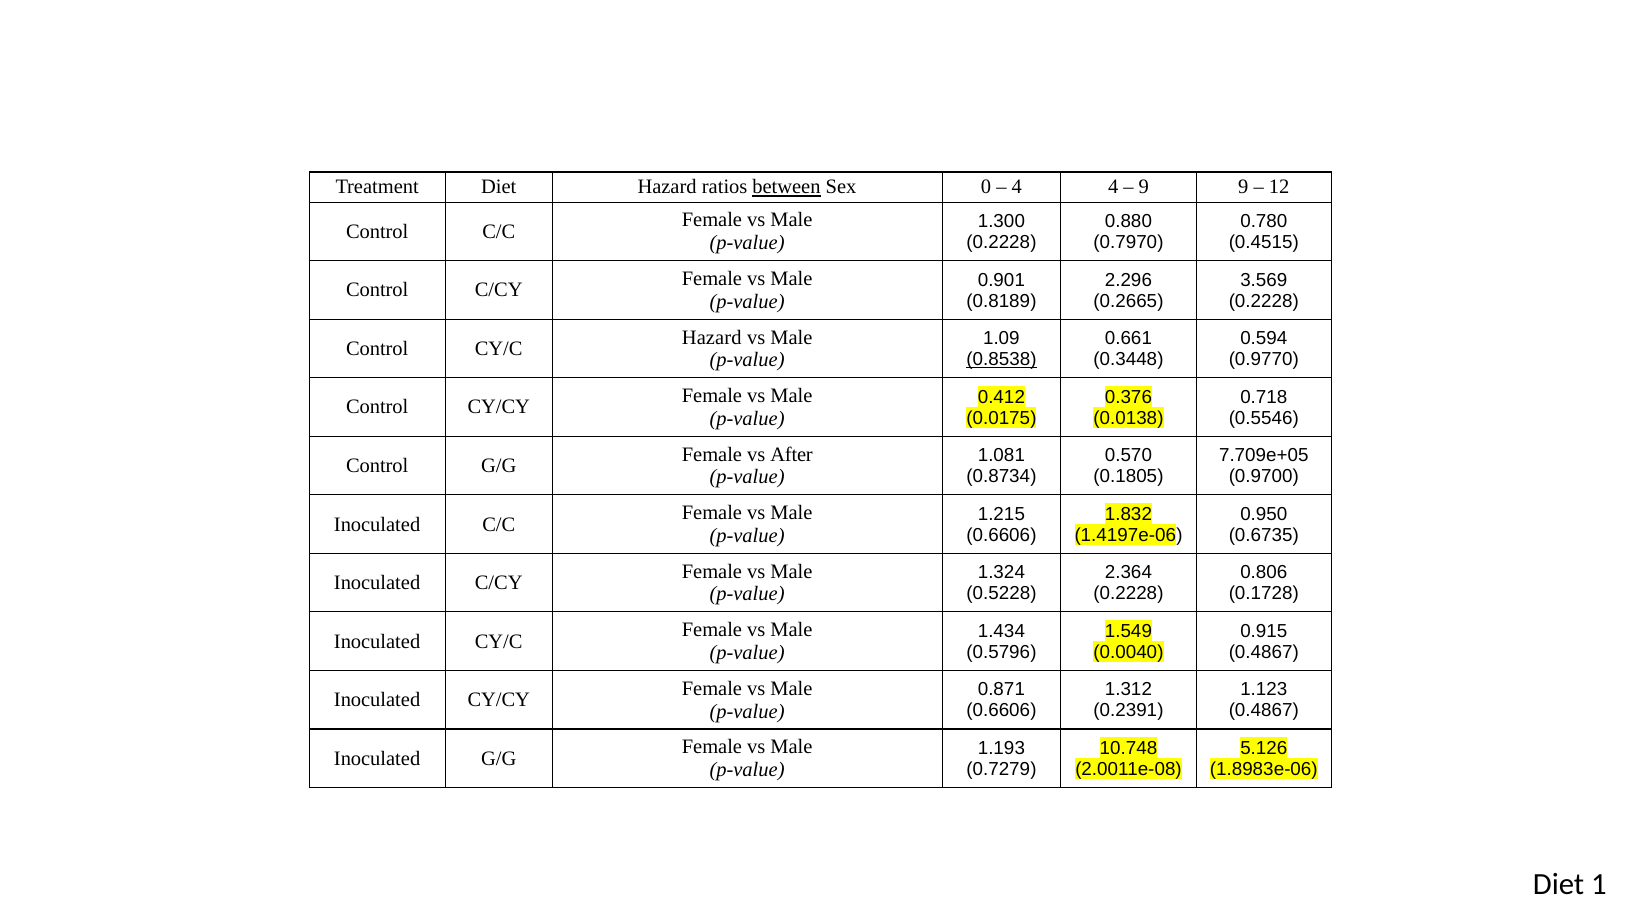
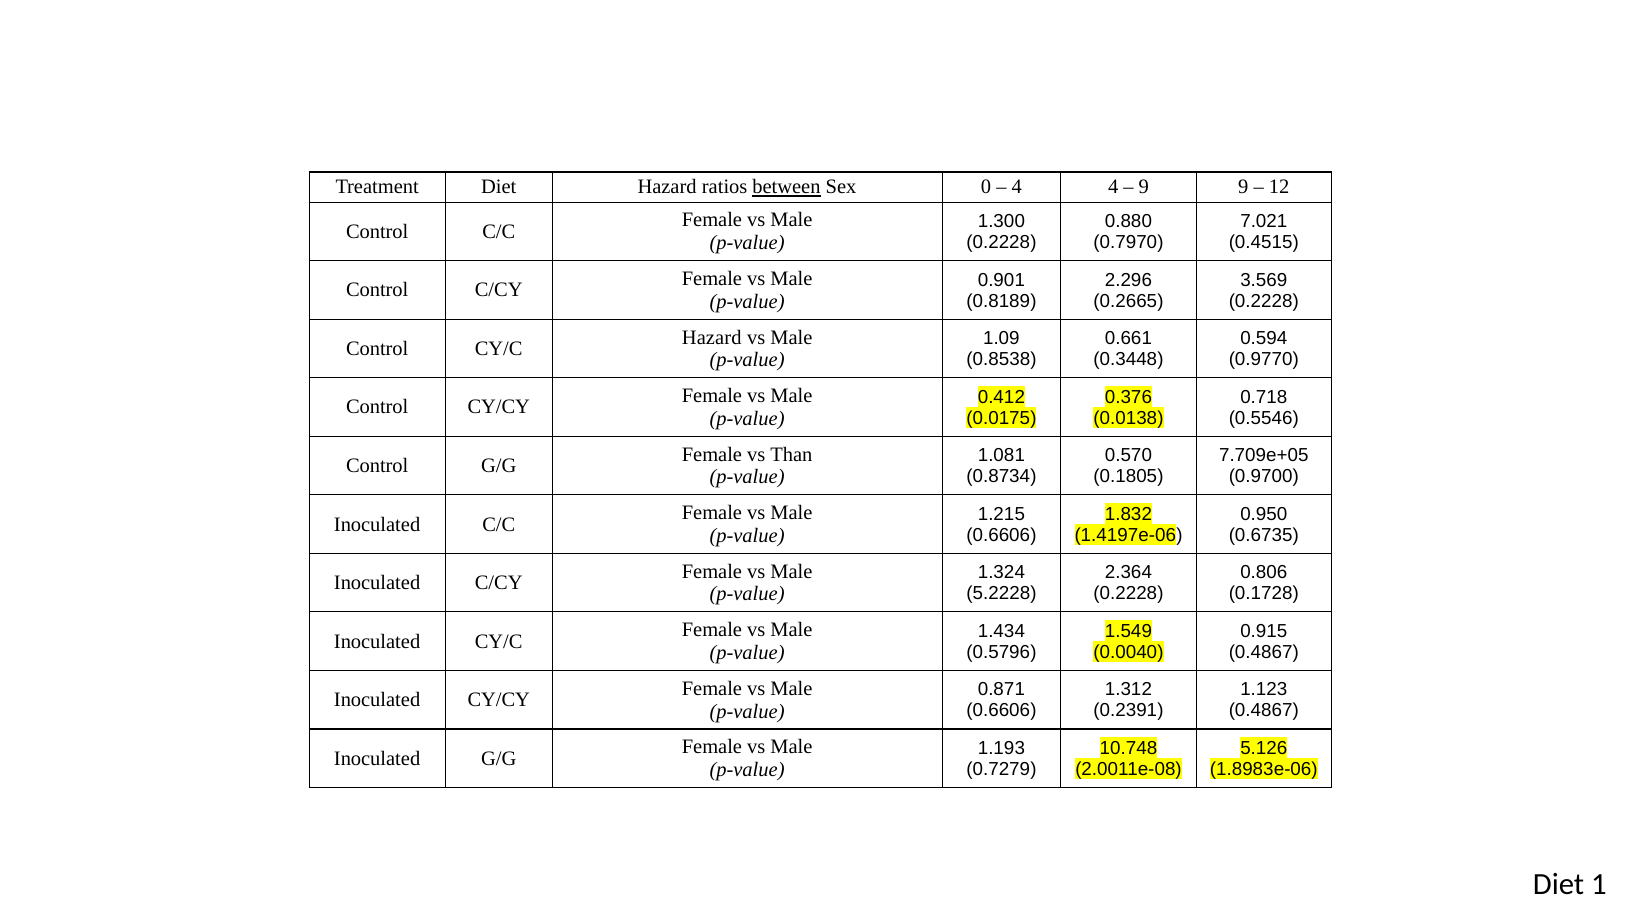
0.780: 0.780 -> 7.021 (1264, 221)
0.8538 underline: present -> none (1001, 359)
After: After -> Than (791, 454)
0.5228: 0.5228 -> 5.2228 (1001, 594)
